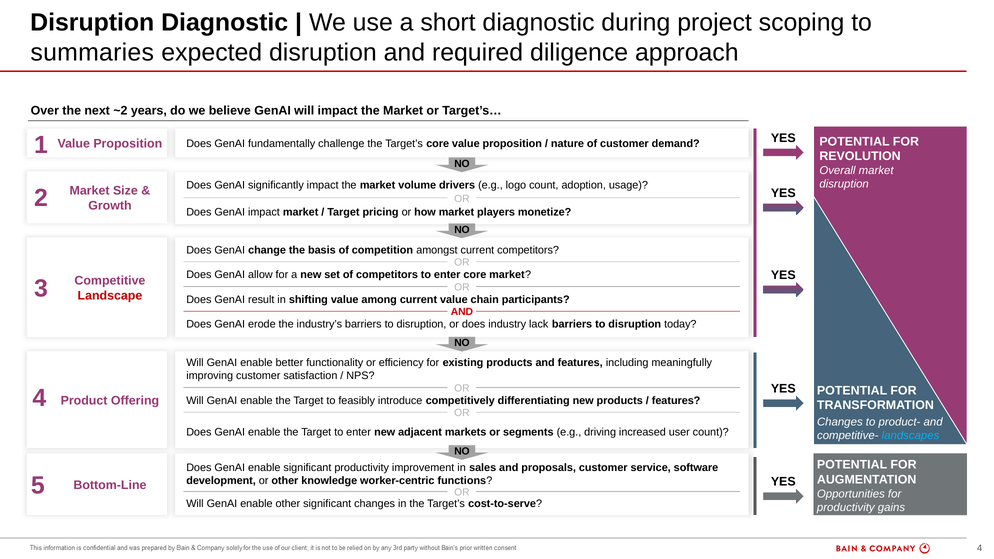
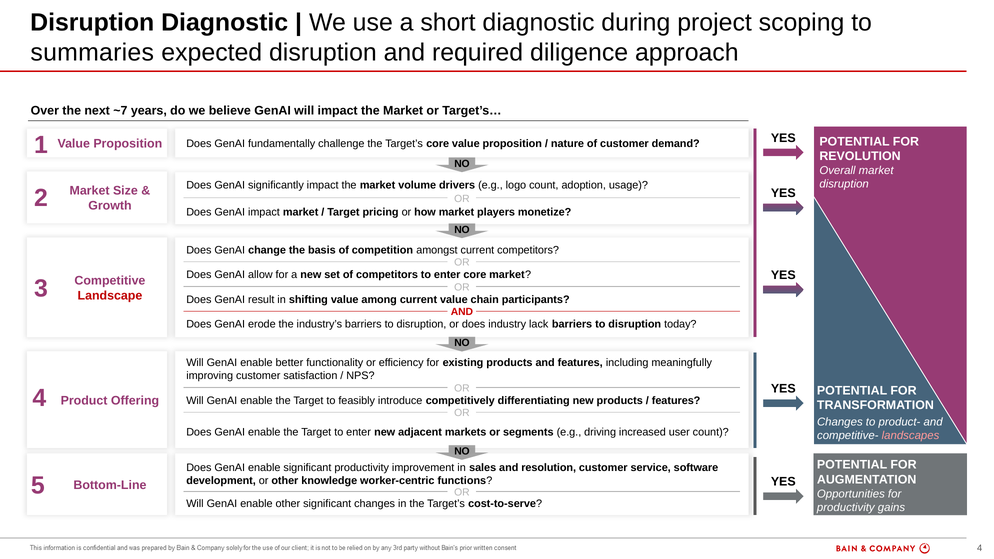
~2: ~2 -> ~7 (120, 111)
landscapes colour: light blue -> pink (911, 436)
proposals: proposals -> resolution (549, 468)
